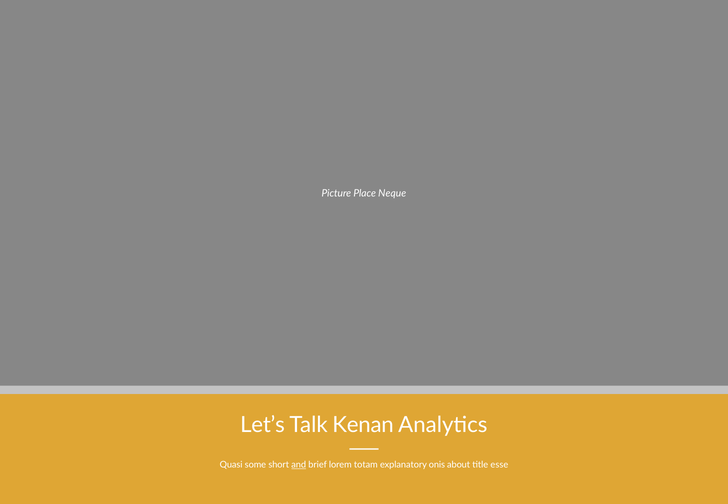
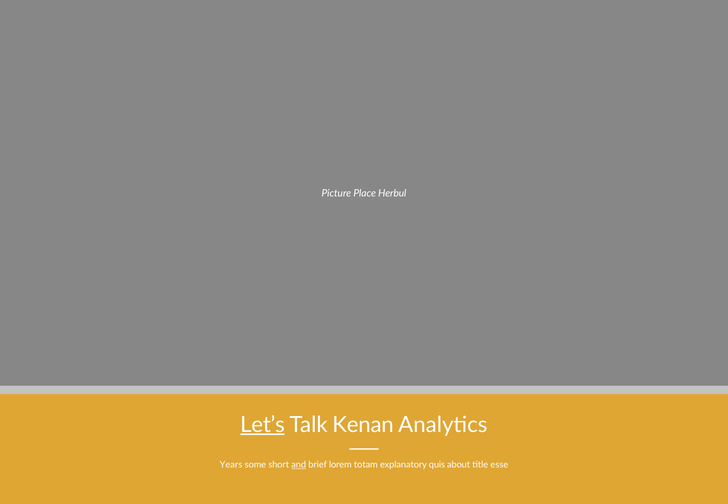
Neque: Neque -> Herbul (392, 194)
Let’s underline: none -> present (262, 425)
Quasi: Quasi -> Years (231, 465)
onis: onis -> quis (437, 465)
